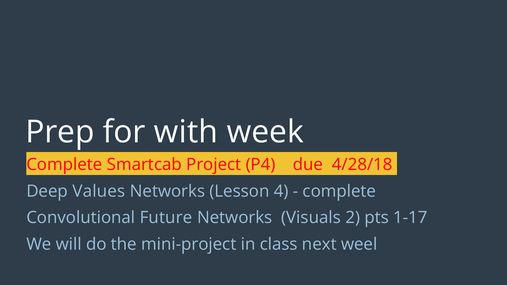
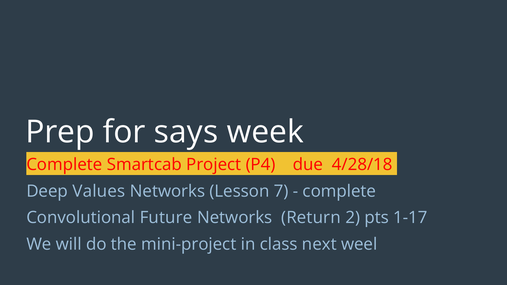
with: with -> says (186, 132)
4: 4 -> 7 (281, 191)
Visuals: Visuals -> Return (311, 218)
